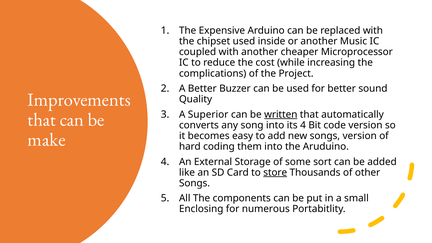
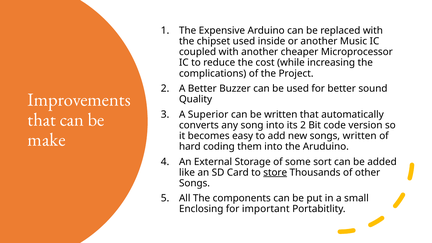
written underline: present -> none (281, 114)
its 4: 4 -> 2 (303, 125)
songs version: version -> written (360, 136)
numerous: numerous -> important (266, 209)
